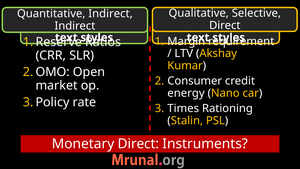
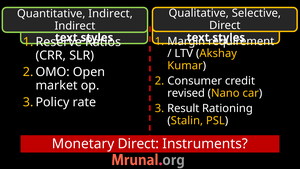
energy: energy -> revised (186, 93)
Times: Times -> Result (183, 108)
